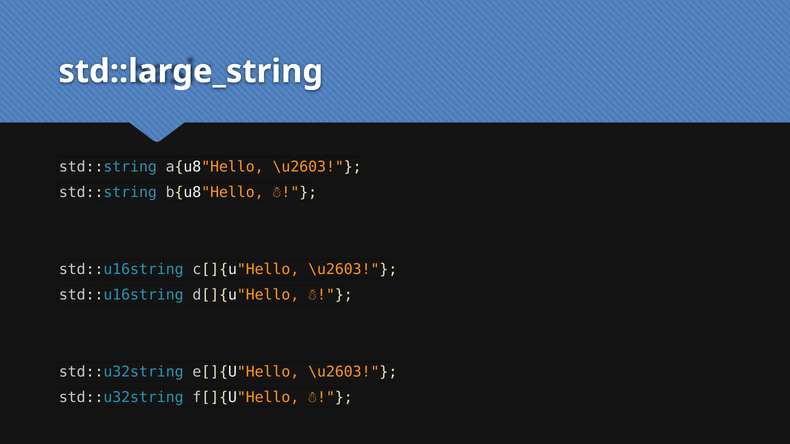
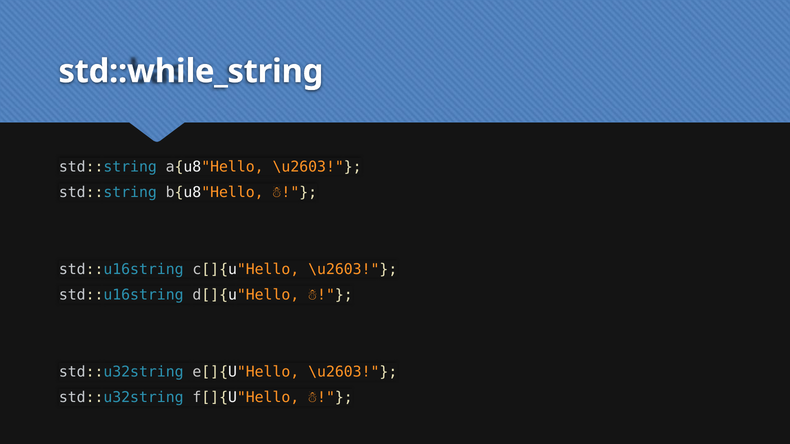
std::large_string: std::large_string -> std::while_string (191, 71)
